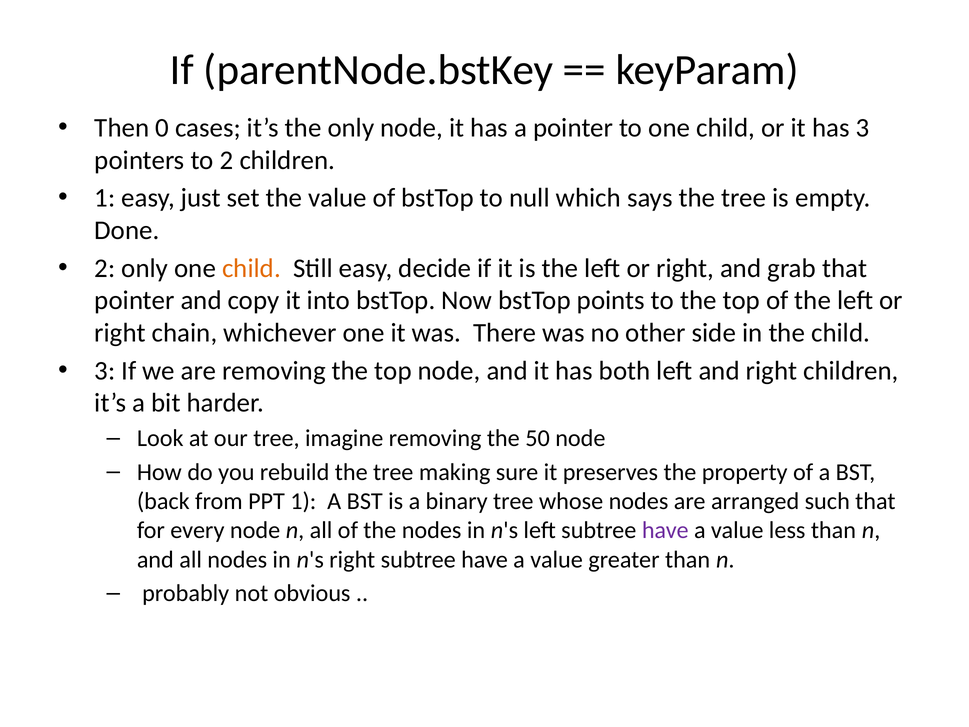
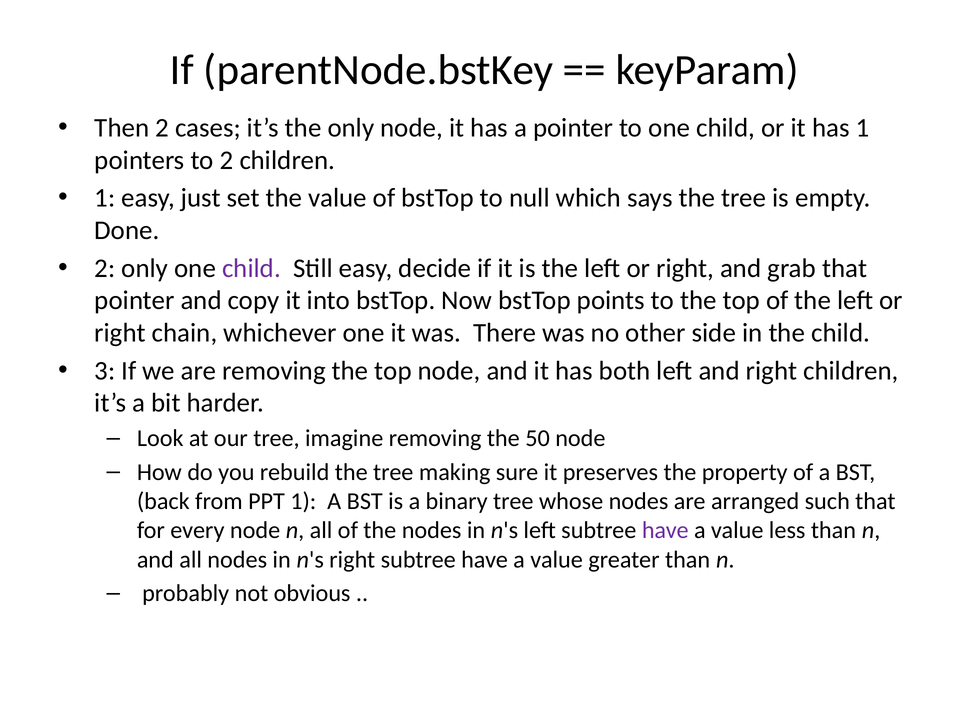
Then 0: 0 -> 2 (162, 128)
has 3: 3 -> 1 (863, 128)
child colour: orange -> purple (251, 268)
